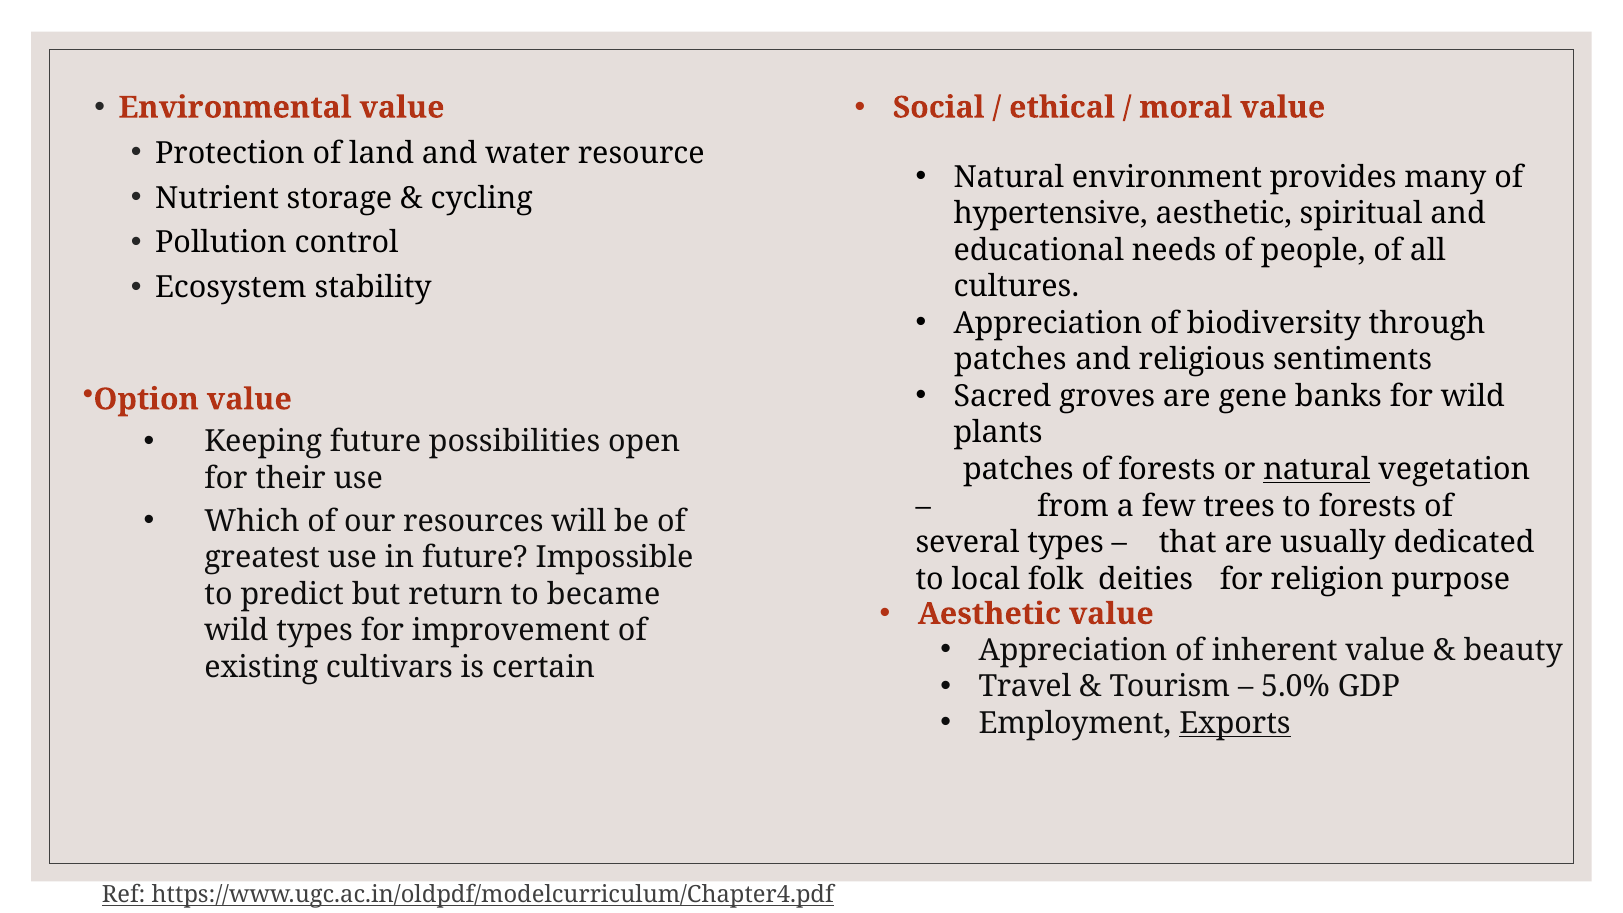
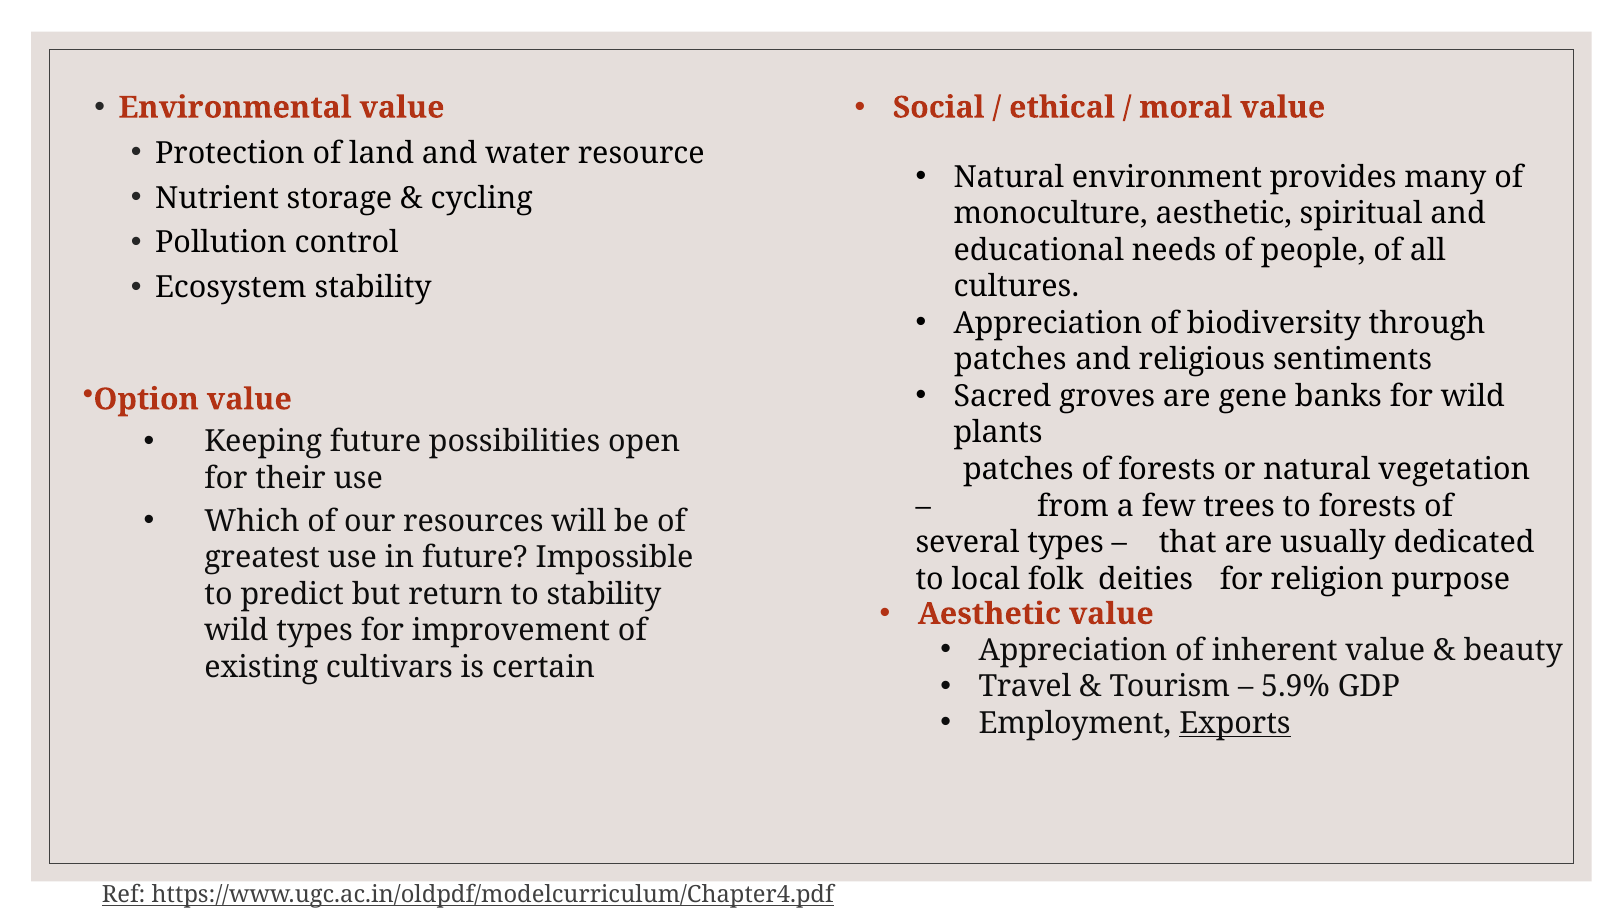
hypertensive: hypertensive -> monoculture (1051, 214)
natural underline: present -> none (1317, 469)
to became: became -> stability (604, 594)
5.0%: 5.0% -> 5.9% (1296, 687)
